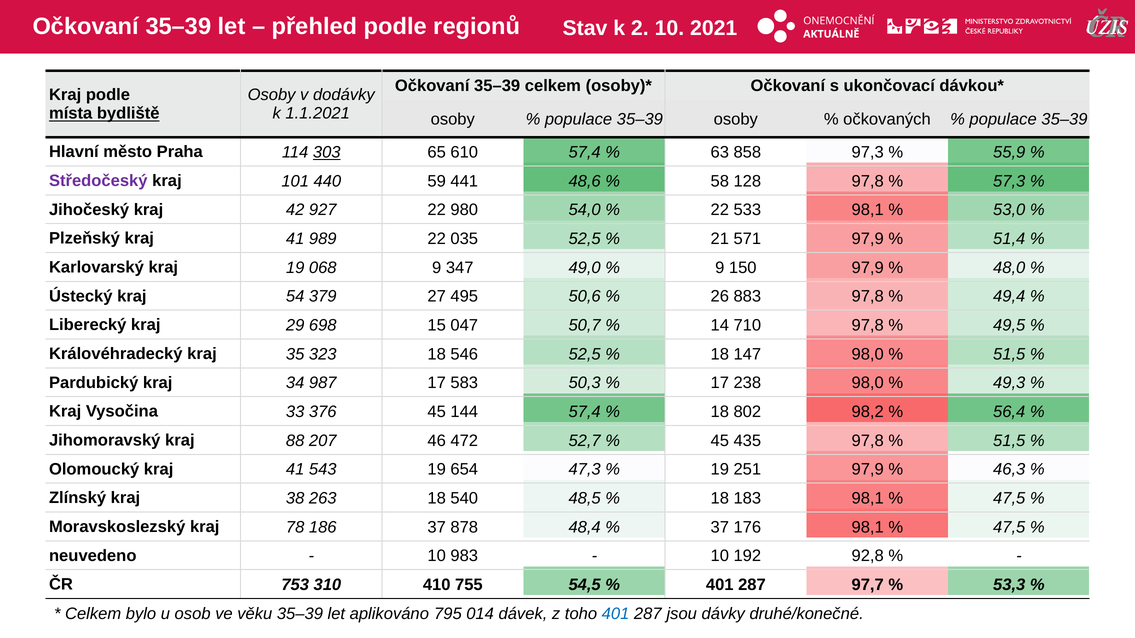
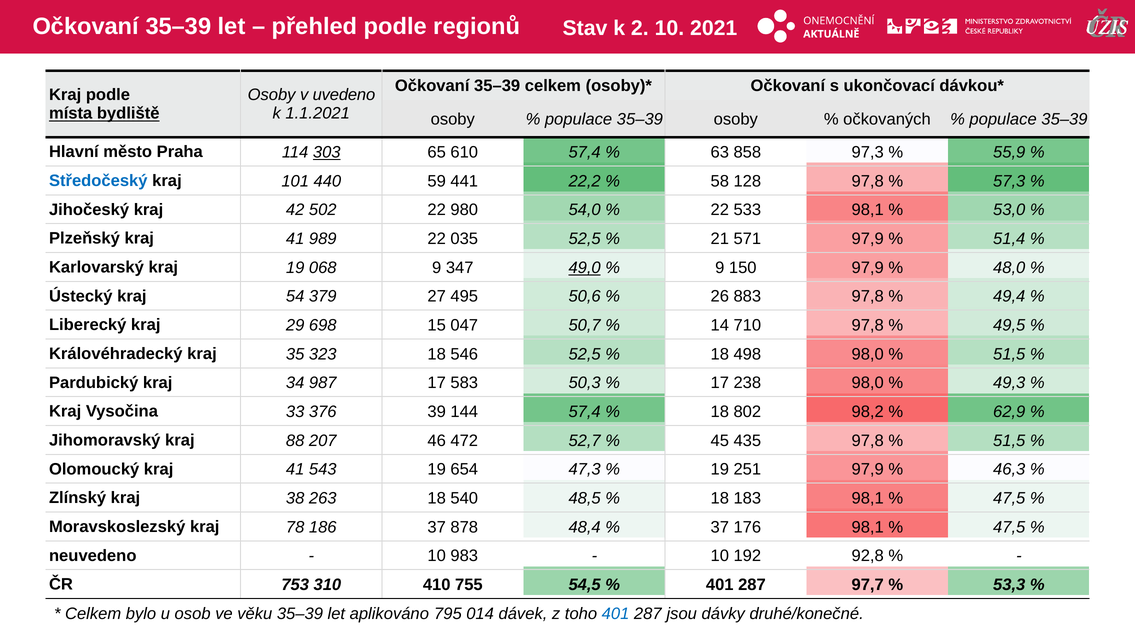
dodávky: dodávky -> uvedeno (344, 95)
Středočeský colour: purple -> blue (98, 181)
48,6: 48,6 -> 22,2 (585, 181)
927: 927 -> 502 (323, 210)
49,0 underline: none -> present (585, 268)
147: 147 -> 498 (747, 354)
376 45: 45 -> 39 (437, 412)
56,4: 56,4 -> 62,9 (1009, 412)
